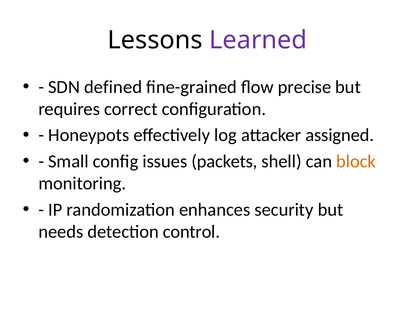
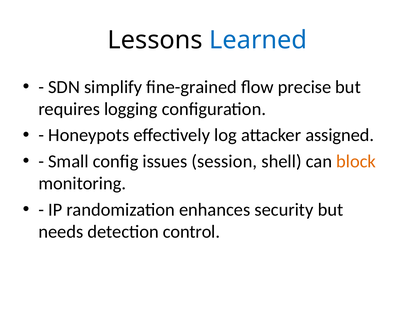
Learned colour: purple -> blue (258, 40)
defined: defined -> simplify (113, 87)
correct: correct -> logging (131, 109)
packets: packets -> session (224, 162)
